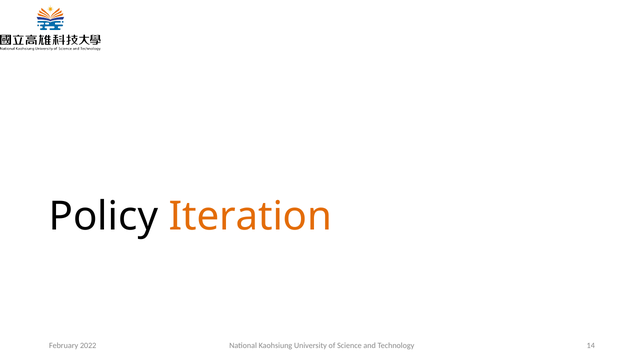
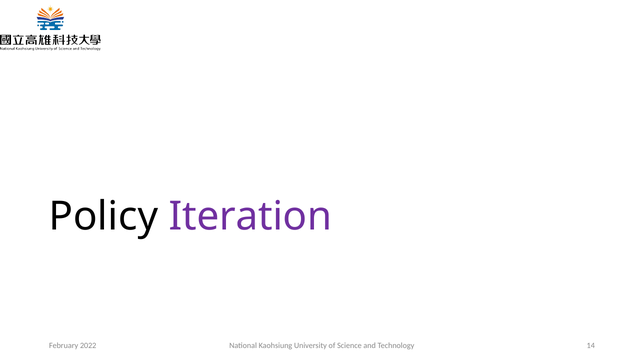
Iteration colour: orange -> purple (250, 217)
